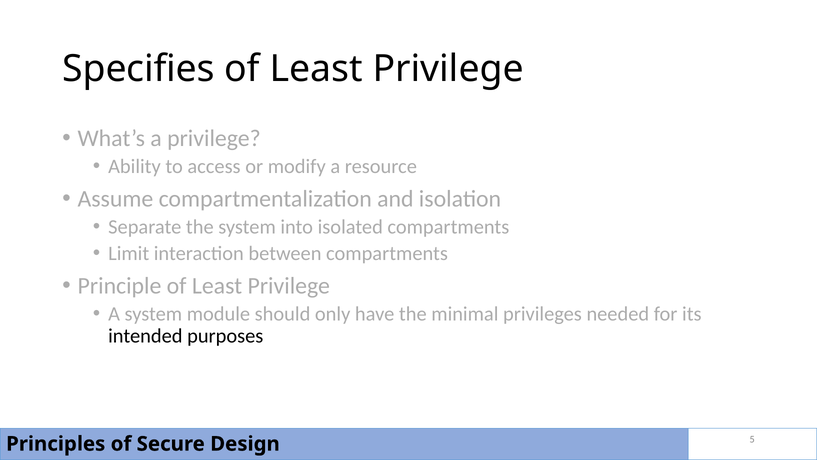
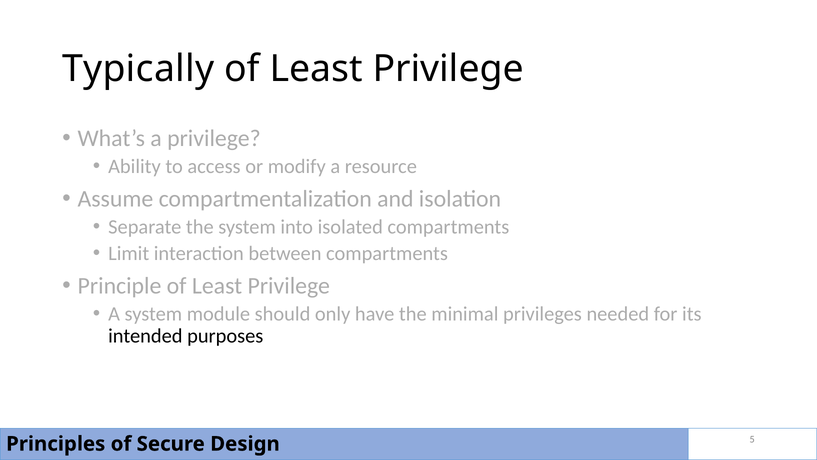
Specifies: Specifies -> Typically (138, 69)
